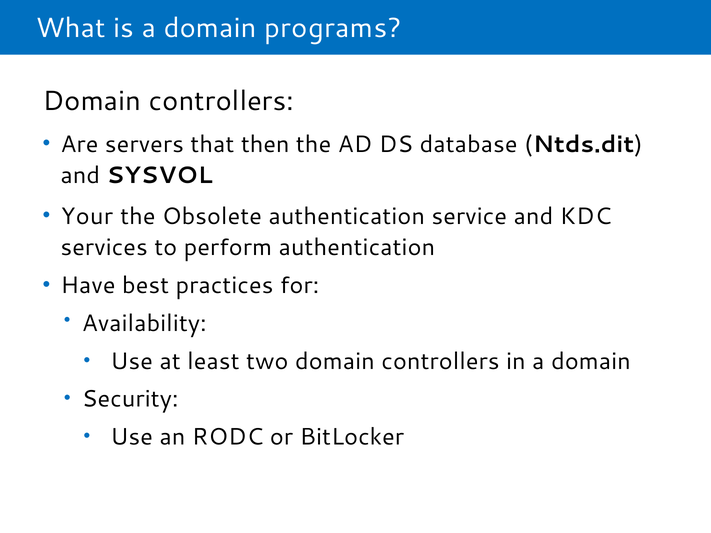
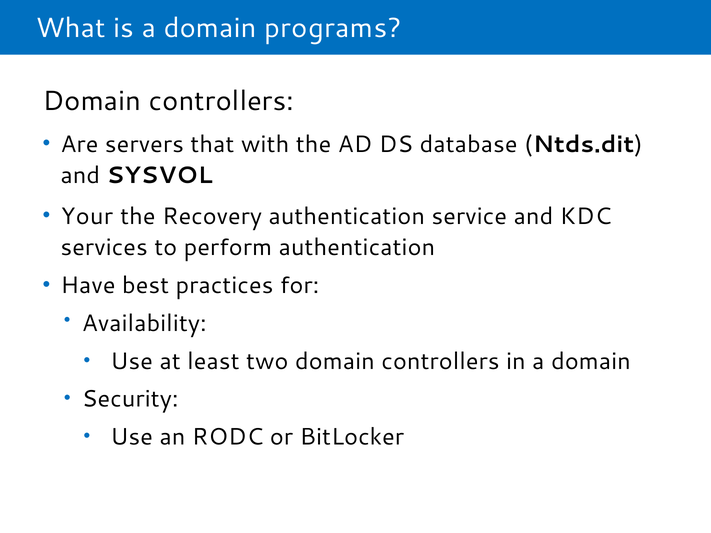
then: then -> with (265, 144)
Obsolete: Obsolete -> Recovery (212, 216)
